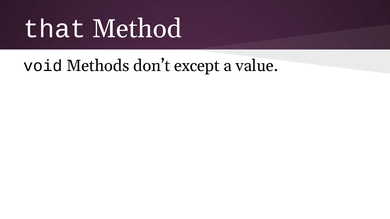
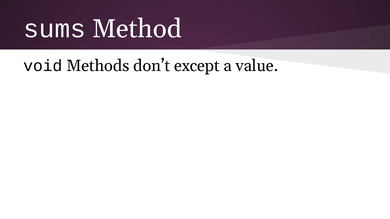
that: that -> sums (55, 29)
